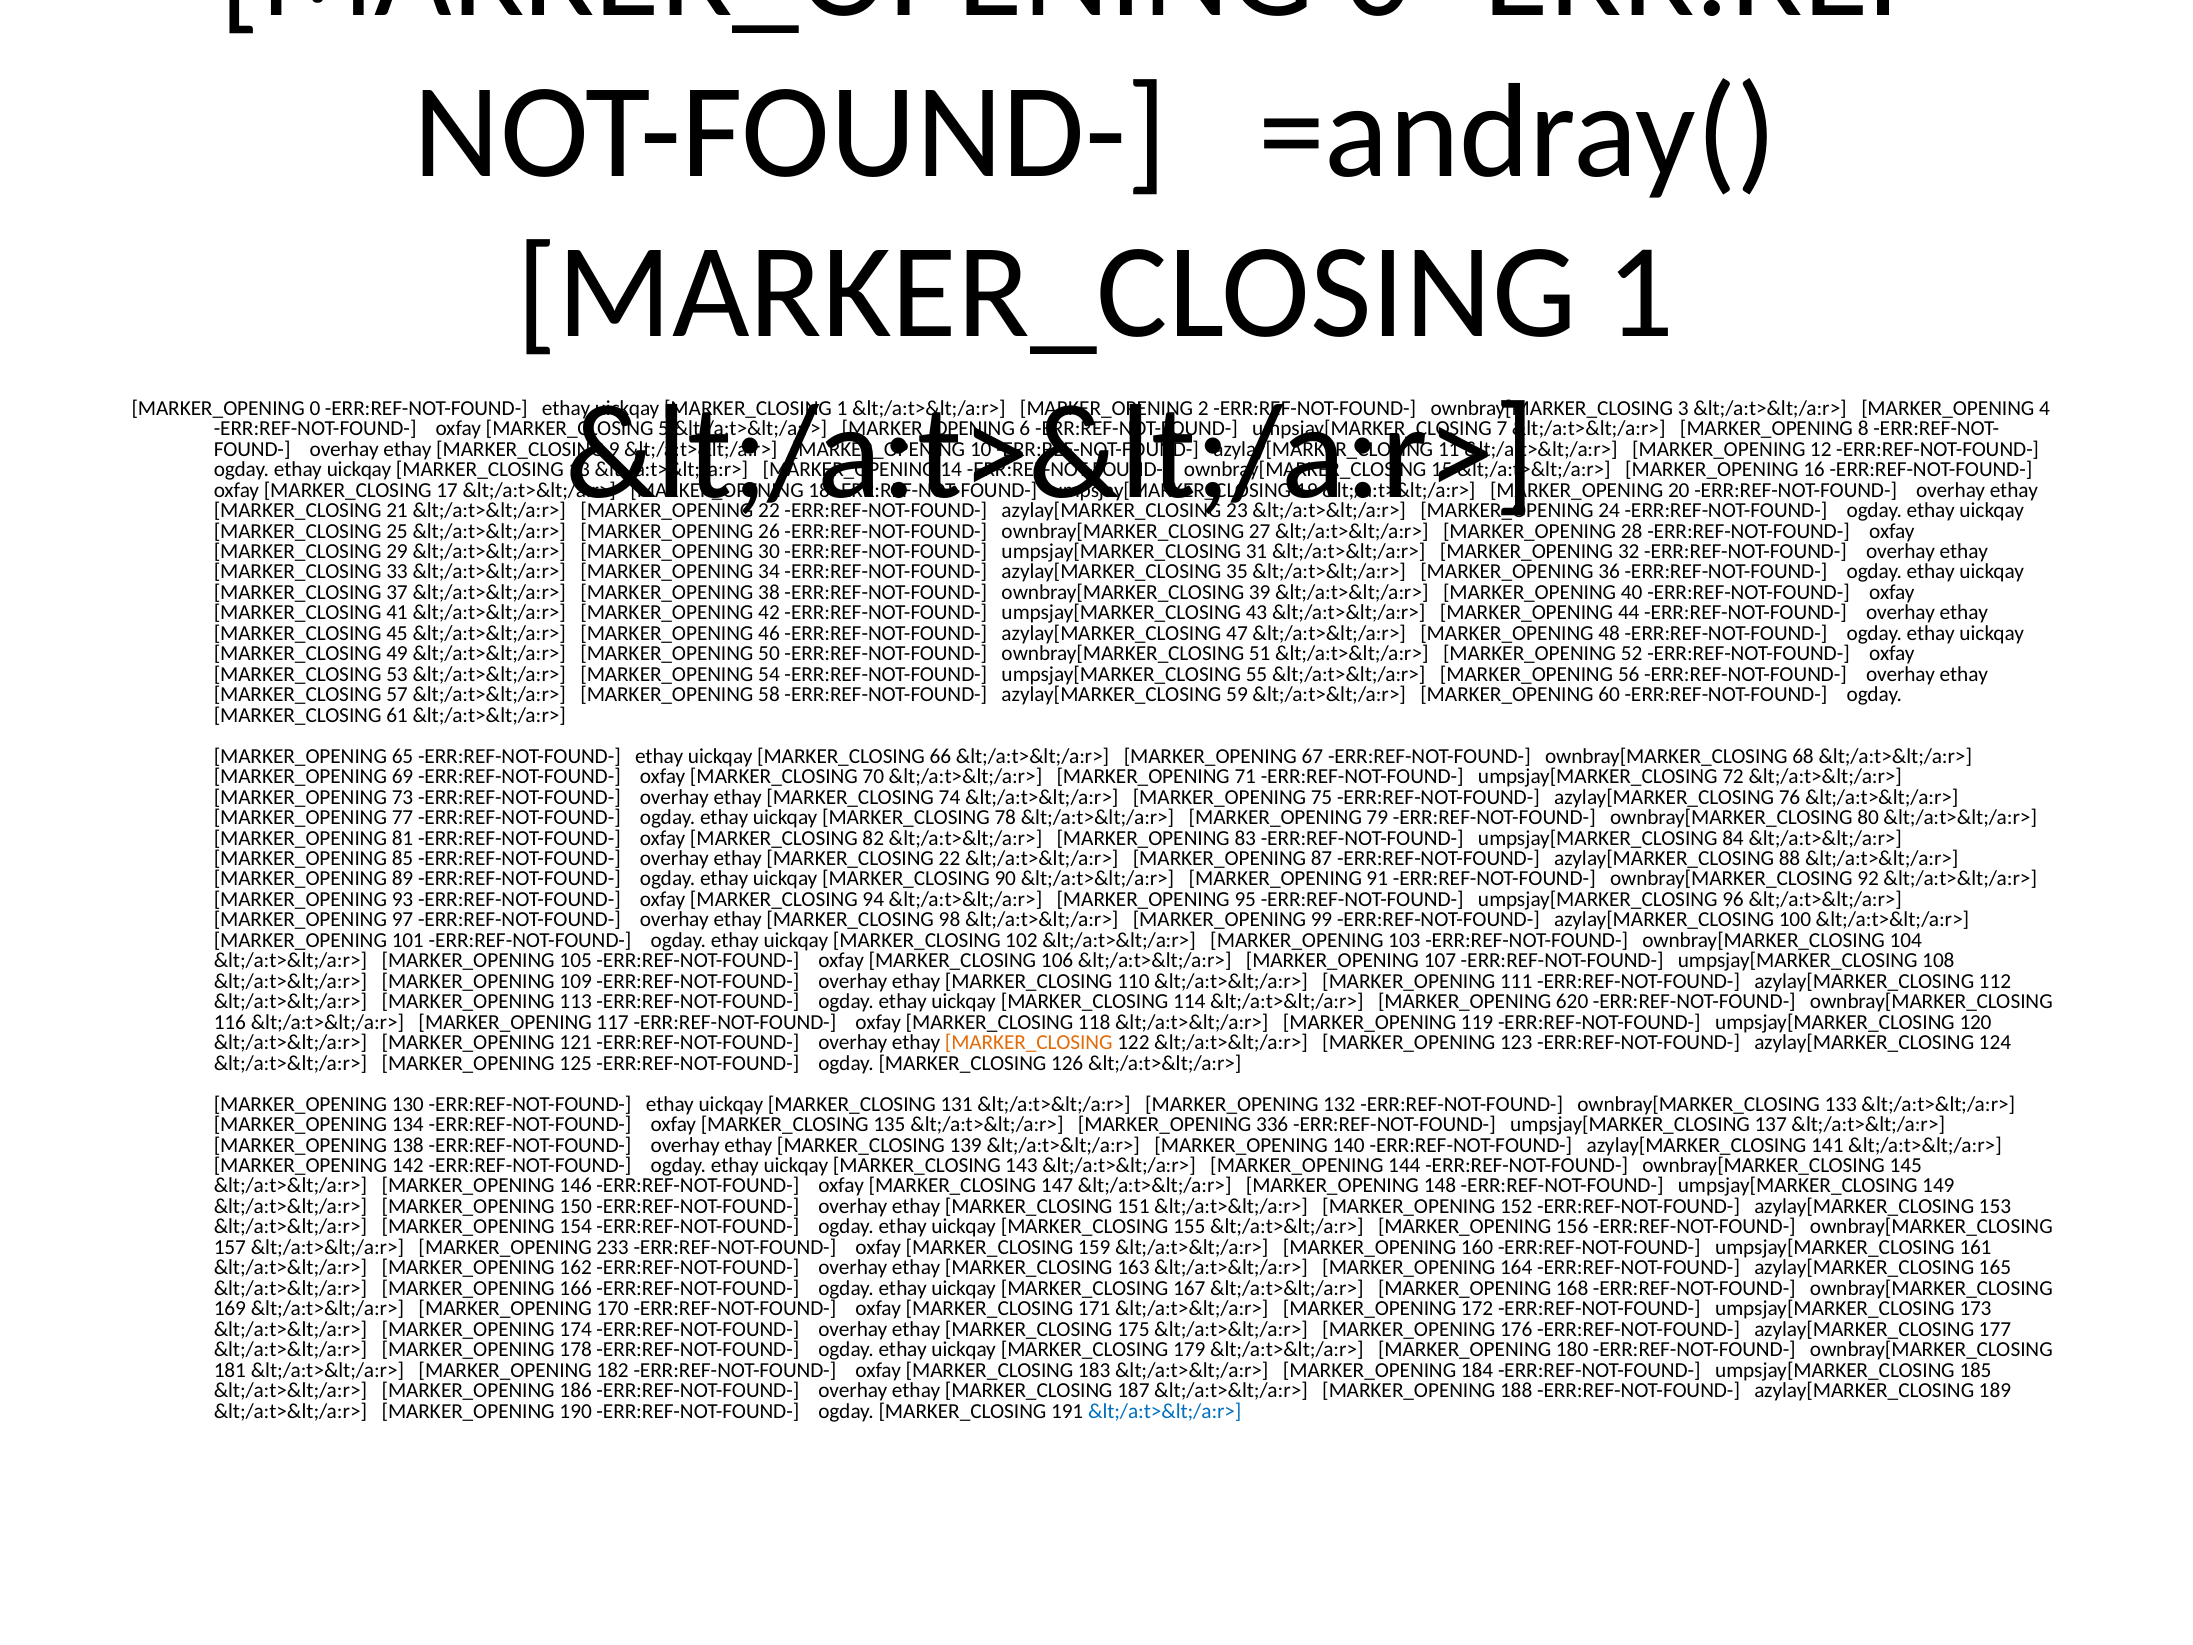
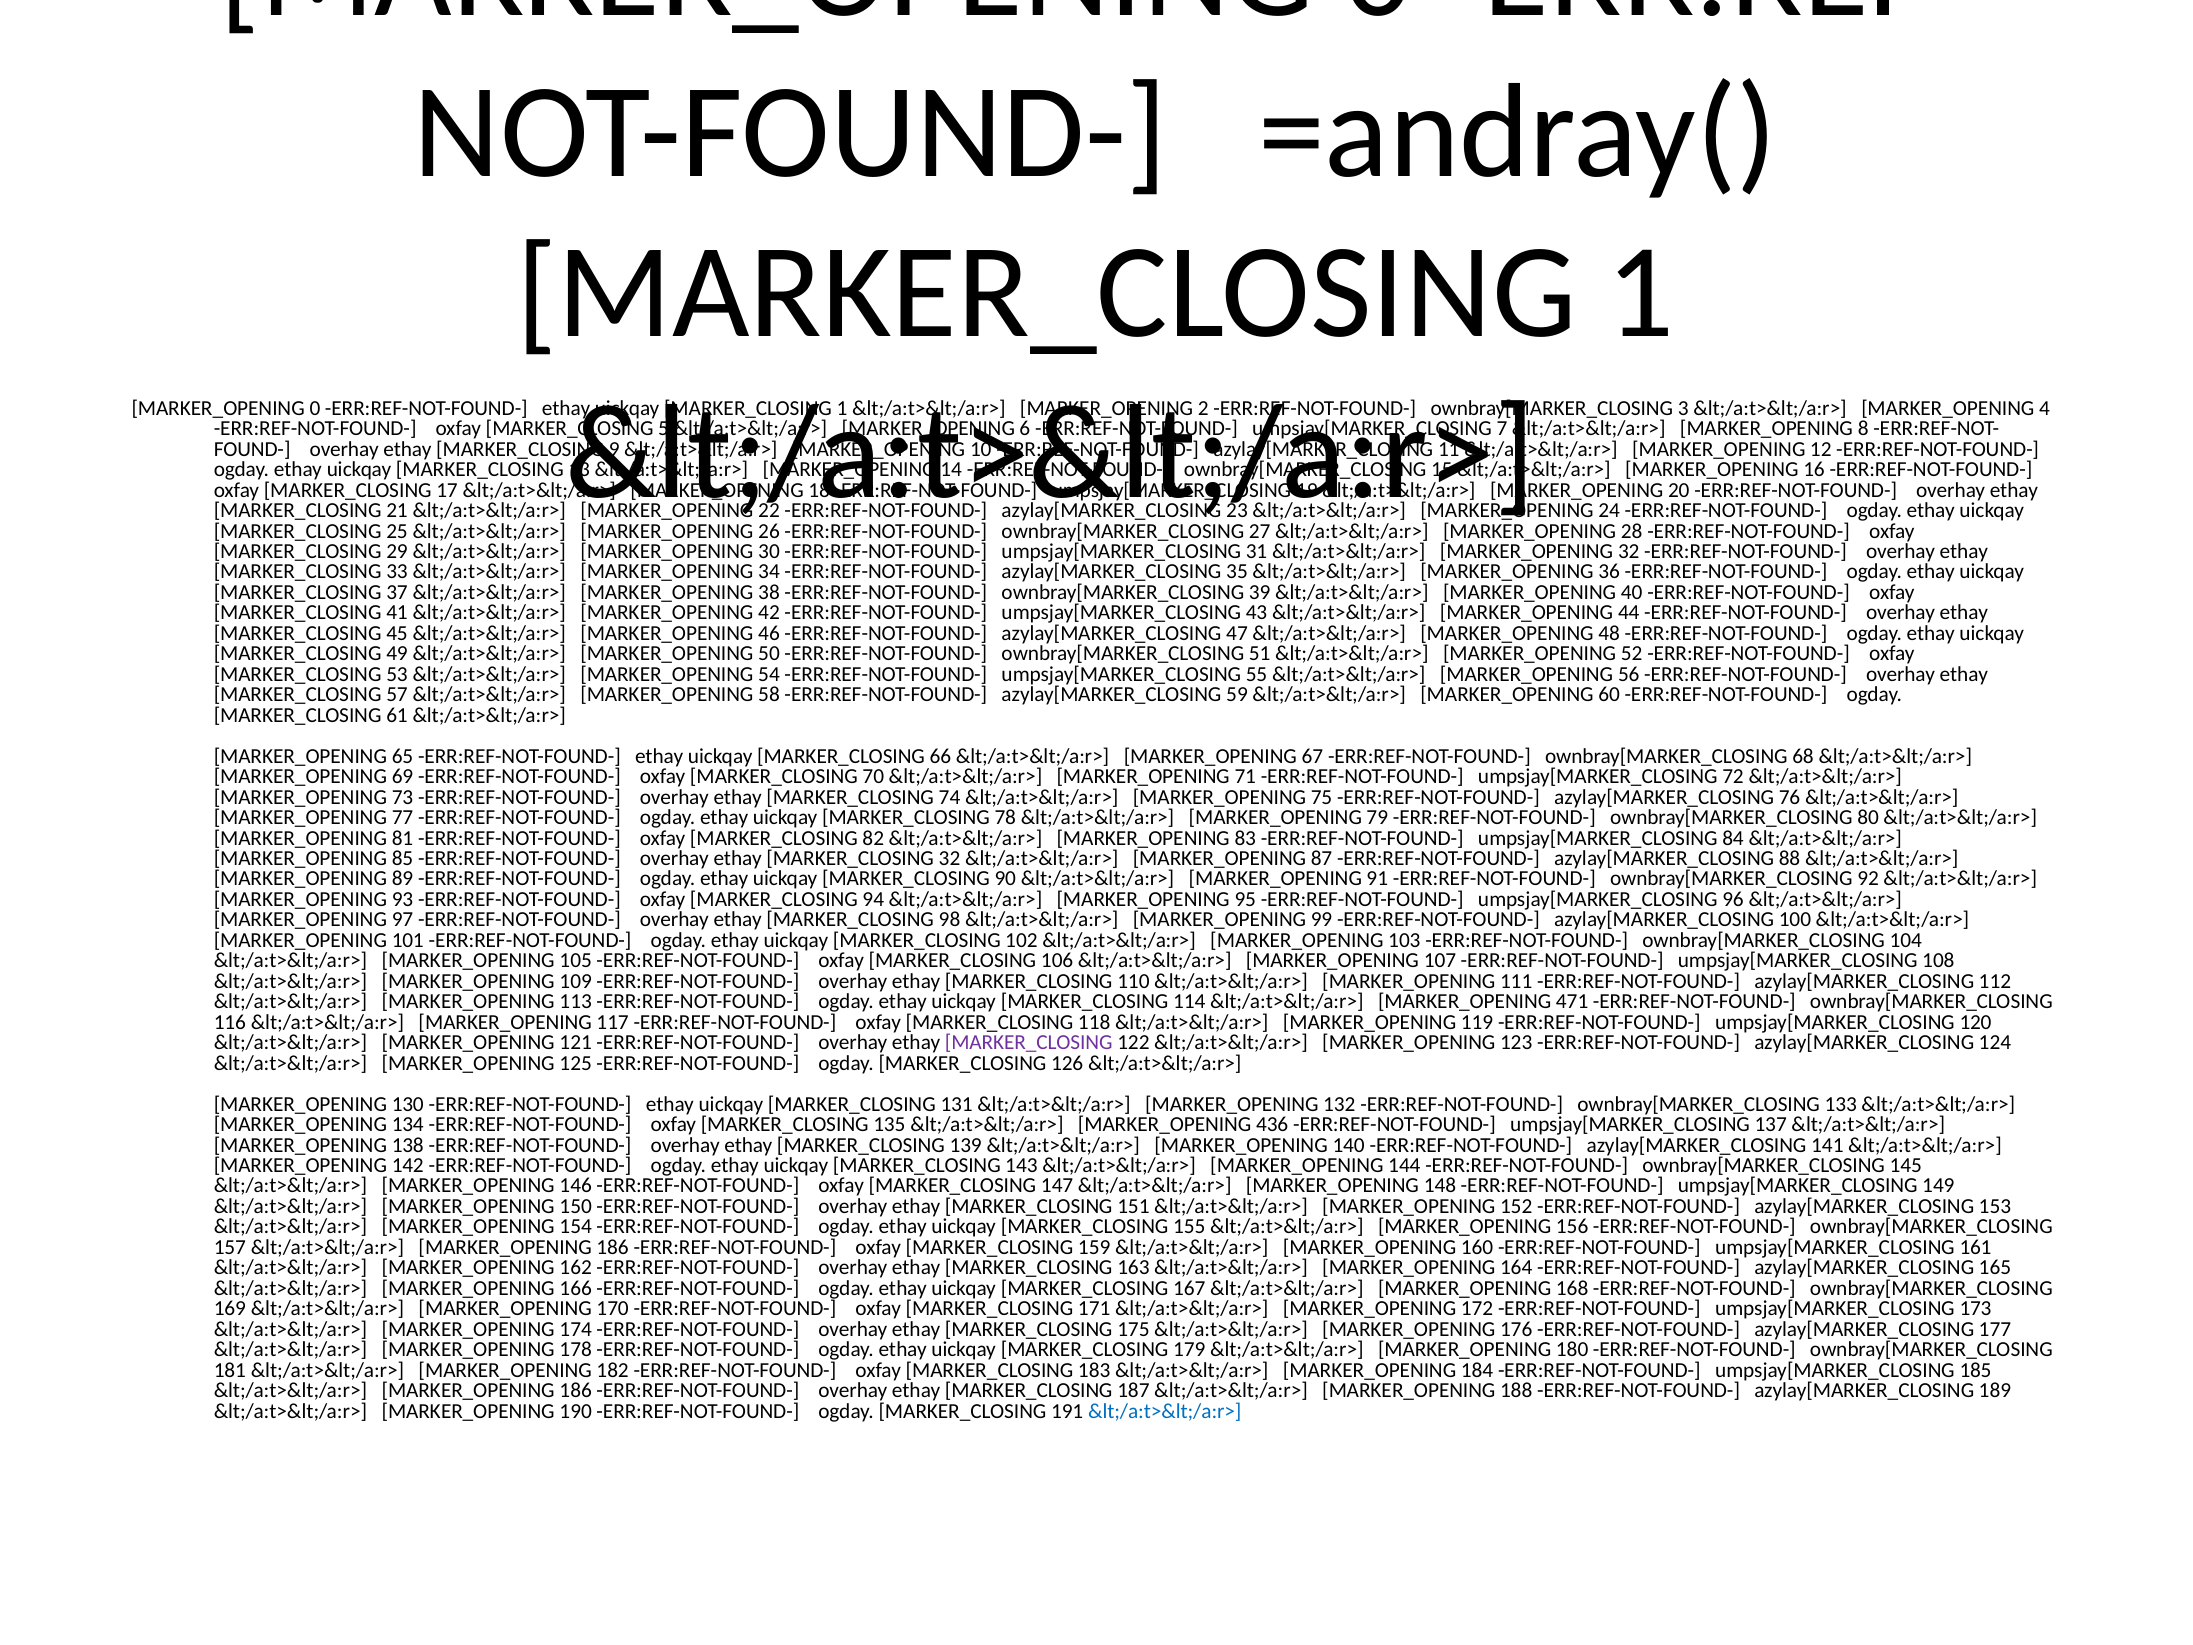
MARKER_CLOSING 22: 22 -> 32 (950, 858)
620: 620 -> 471 (1572, 1002)
MARKER_CLOSING colour: orange -> purple (1029, 1042)
336: 336 -> 436 (1272, 1124)
157 &lt;/a:t>&lt;/a:r> MARKER_OPENING 233: 233 -> 186 (613, 1247)
